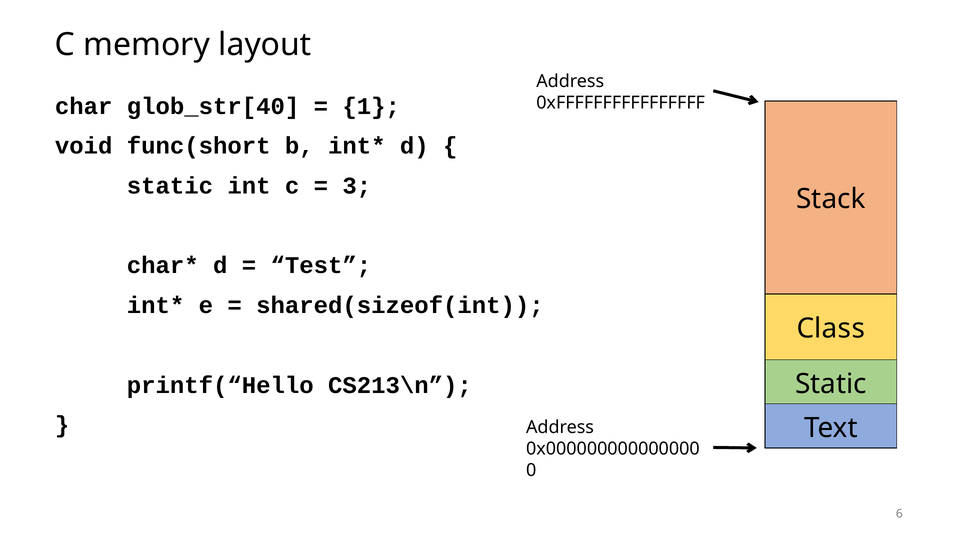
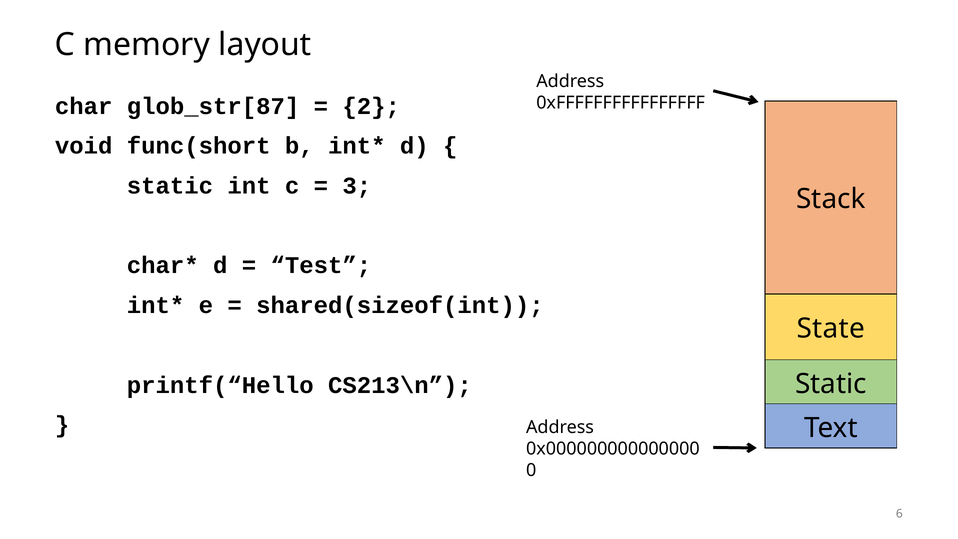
glob_str[40: glob_str[40 -> glob_str[87 (213, 106)
1: 1 -> 2 (371, 106)
Class: Class -> State (831, 328)
